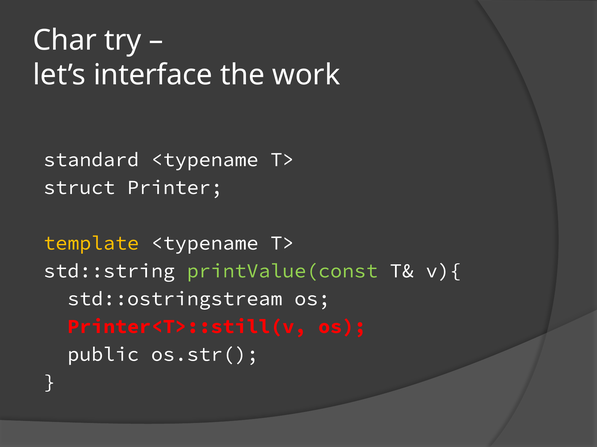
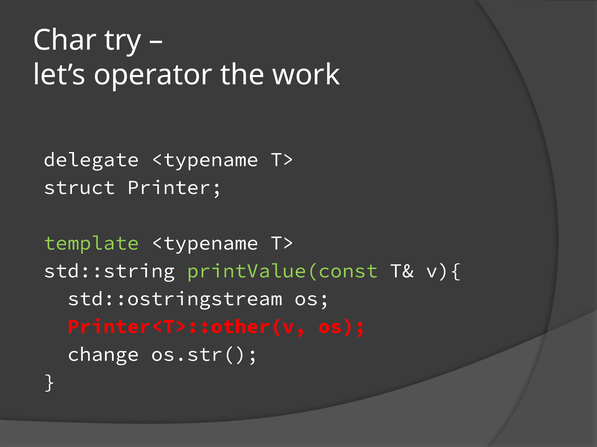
interface: interface -> operator (153, 75)
standard: standard -> delegate (91, 160)
template colour: yellow -> light green (91, 243)
Printer<T>::still(v: Printer<T>::still(v -> Printer<T>::other(v (187, 327)
public: public -> change (103, 355)
